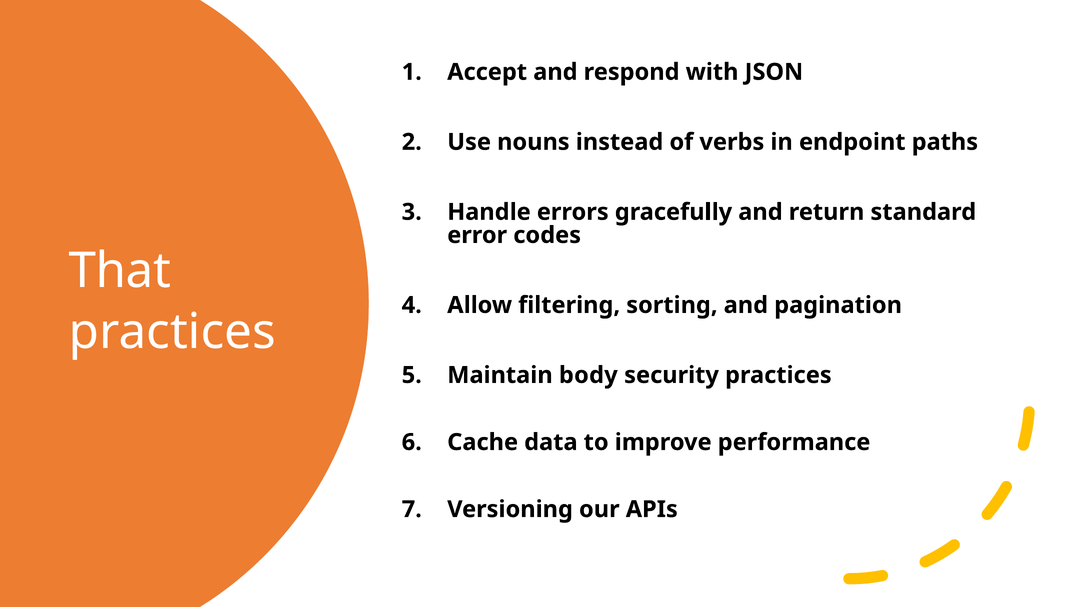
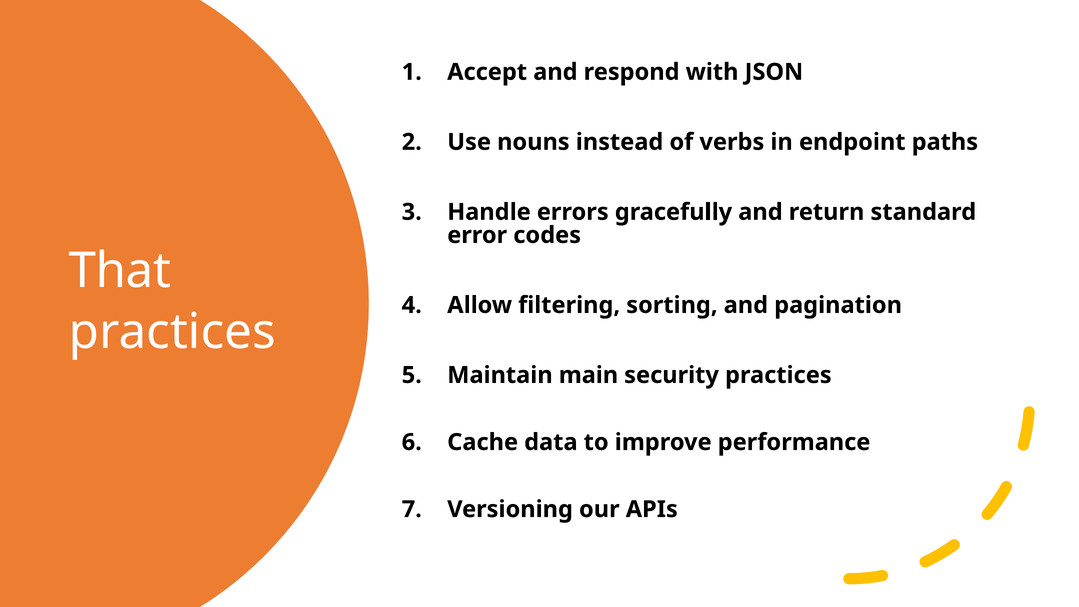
body: body -> main (588, 375)
